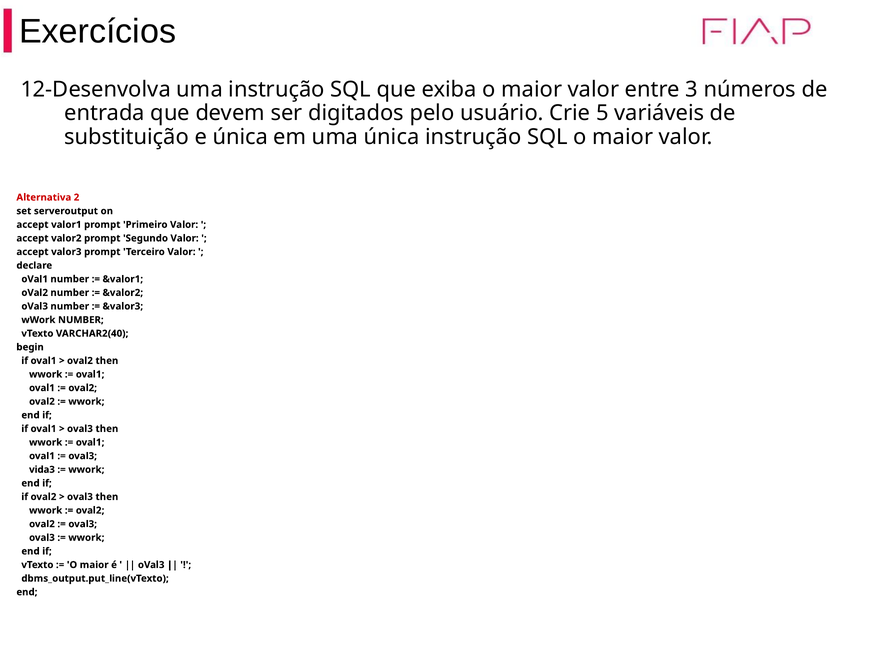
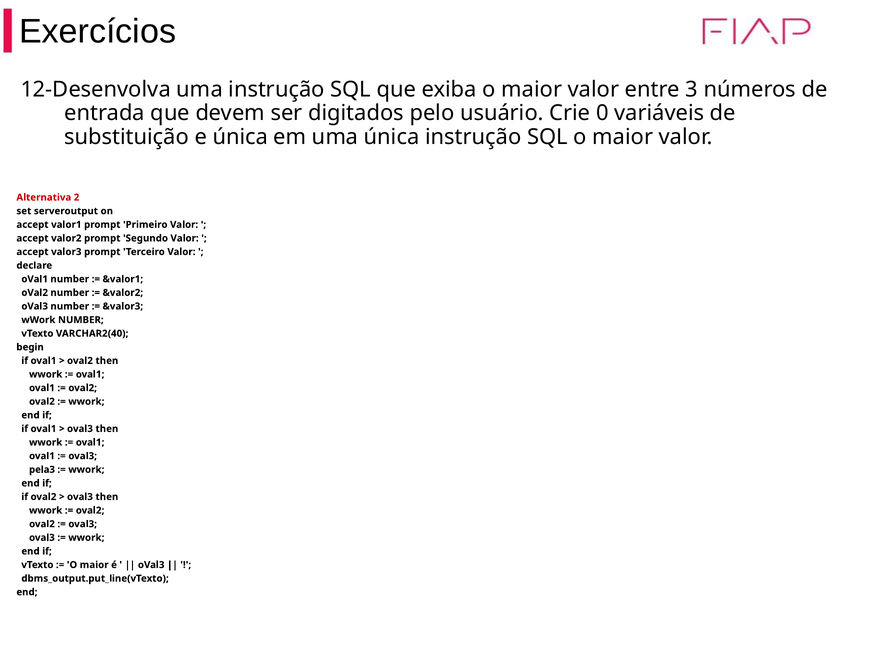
5: 5 -> 0 (602, 113)
vida3: vida3 -> pela3 (42, 469)
